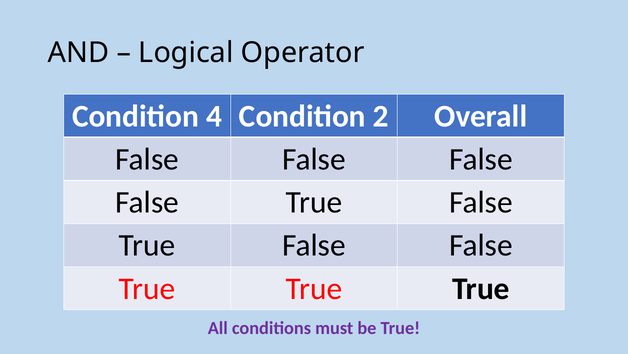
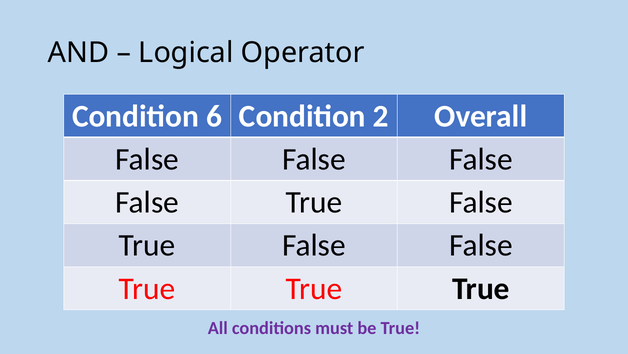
4: 4 -> 6 (214, 116)
